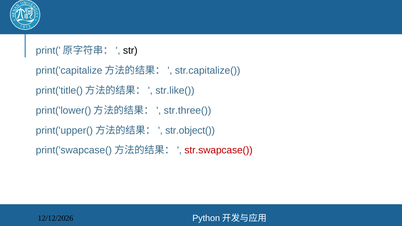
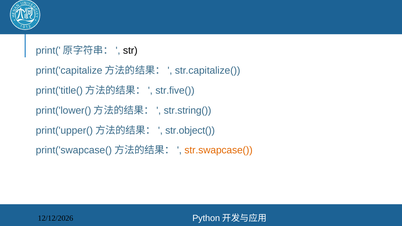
str.like(: str.like( -> str.five( (175, 91)
str.three(: str.three( -> str.string( (188, 110)
str.swapcase( colour: red -> orange (219, 150)
